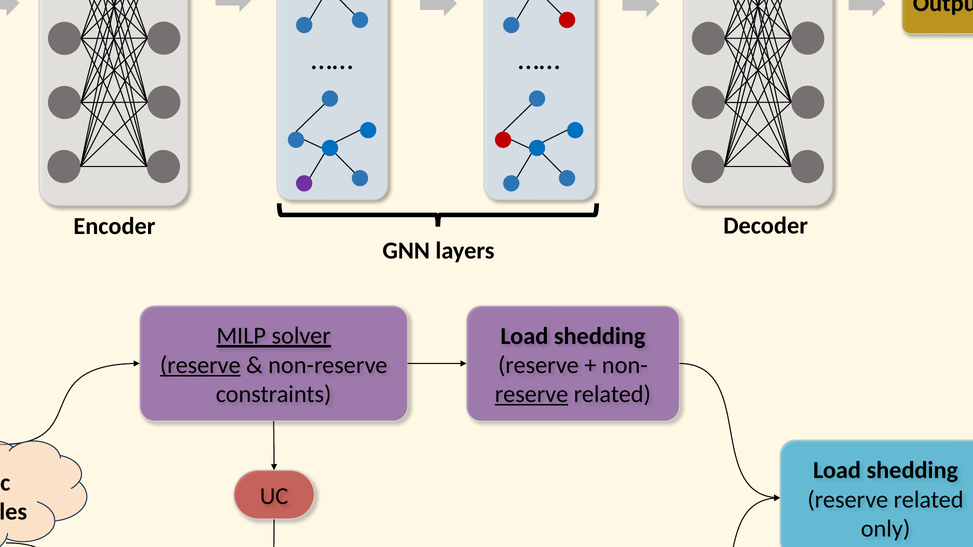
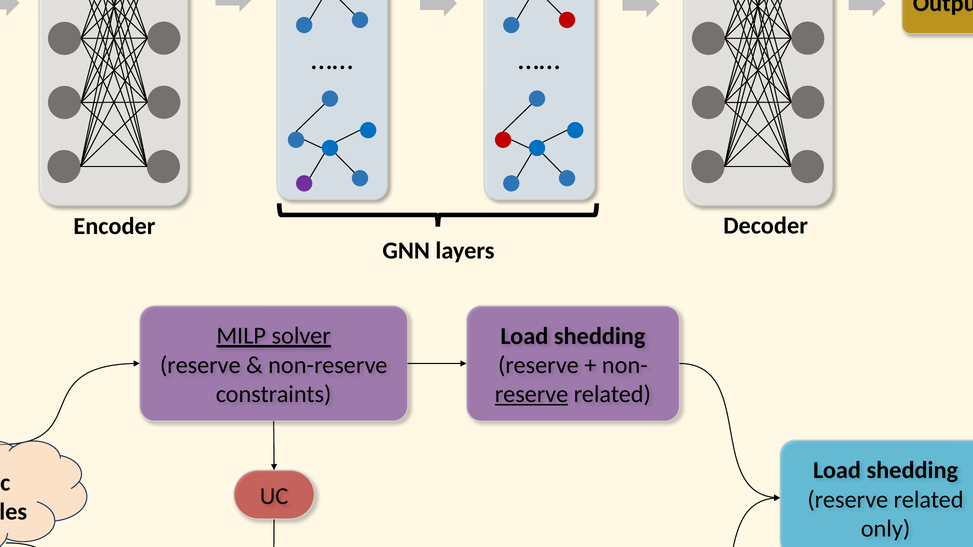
reserve underline: present -> none (200, 365)
